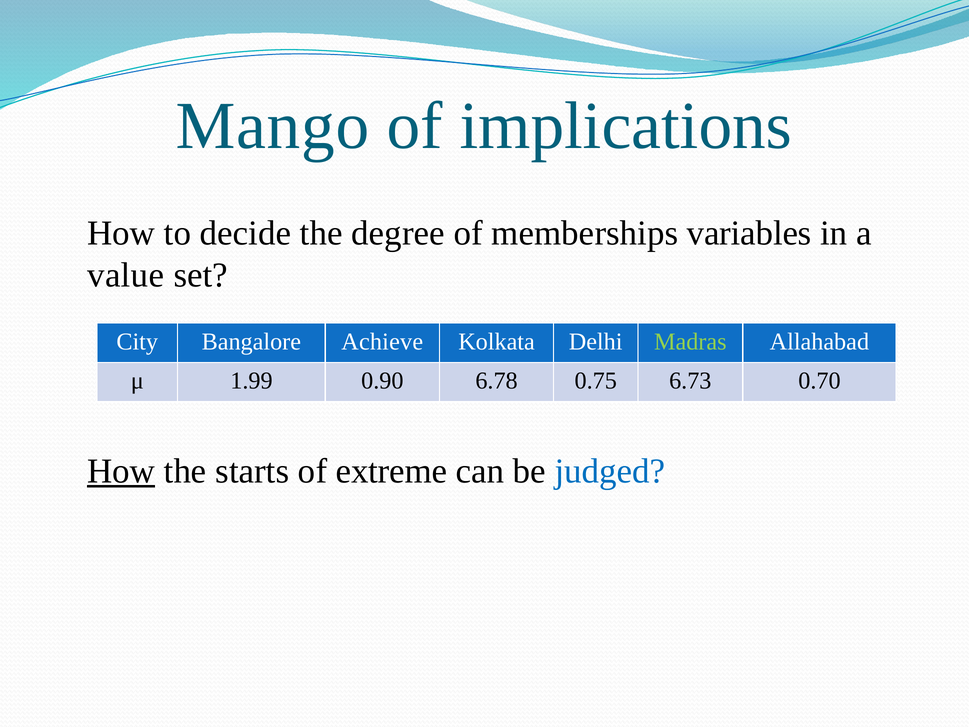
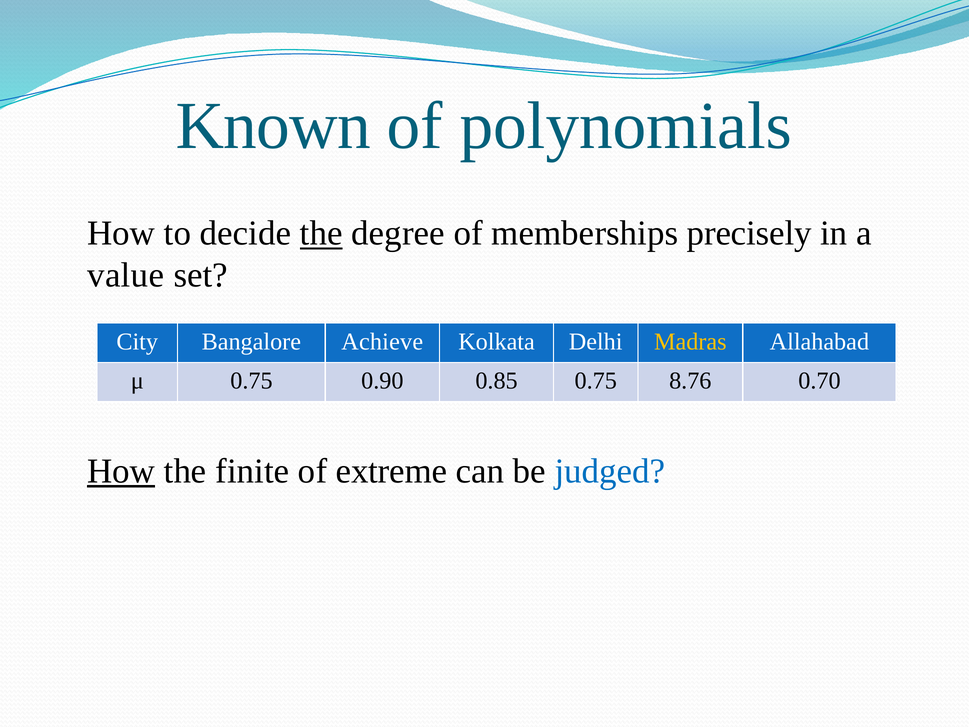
Mango: Mango -> Known (273, 126)
implications: implications -> polynomials (626, 126)
the underline: none -> present (321, 233)
variables: variables -> precisely (749, 233)
Madras colour: light green -> yellow (690, 341)
μ 1.99: 1.99 -> 0.75 (251, 381)
6.78: 6.78 -> 0.85 (497, 381)
6.73: 6.73 -> 8.76 (690, 381)
starts: starts -> finite (252, 471)
